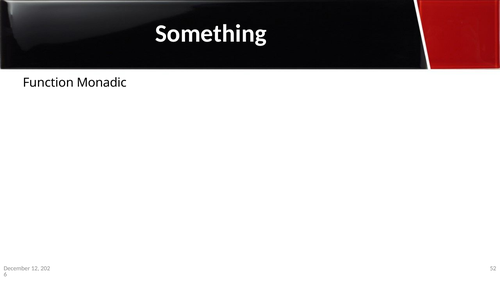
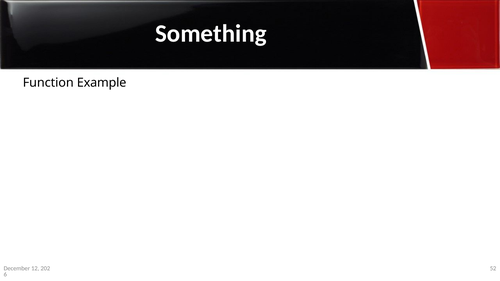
Monadic: Monadic -> Example (102, 83)
